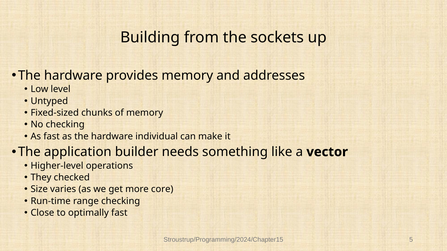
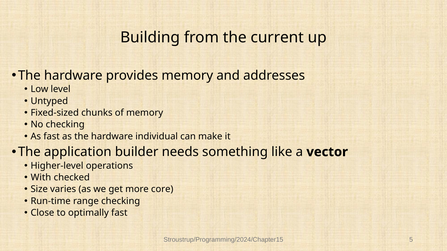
sockets: sockets -> current (277, 38)
They: They -> With (41, 178)
